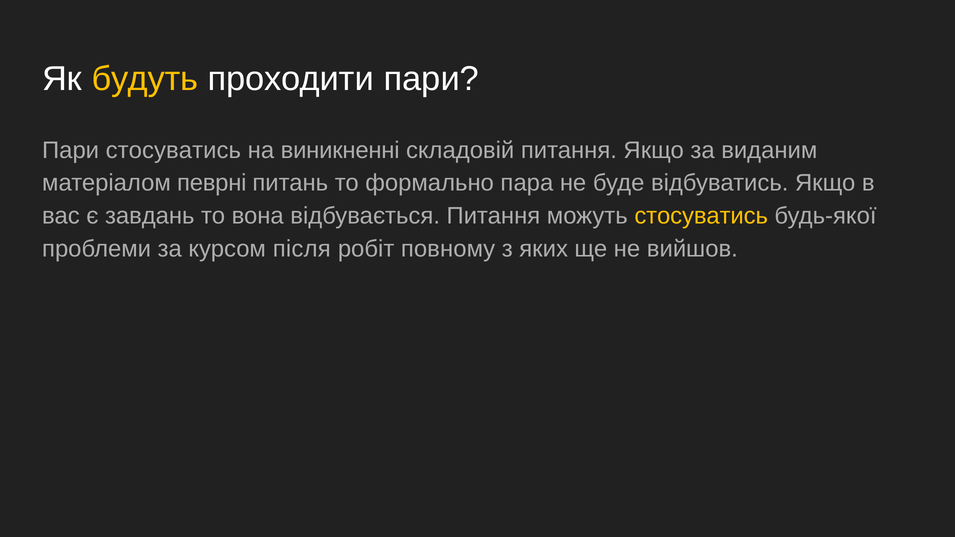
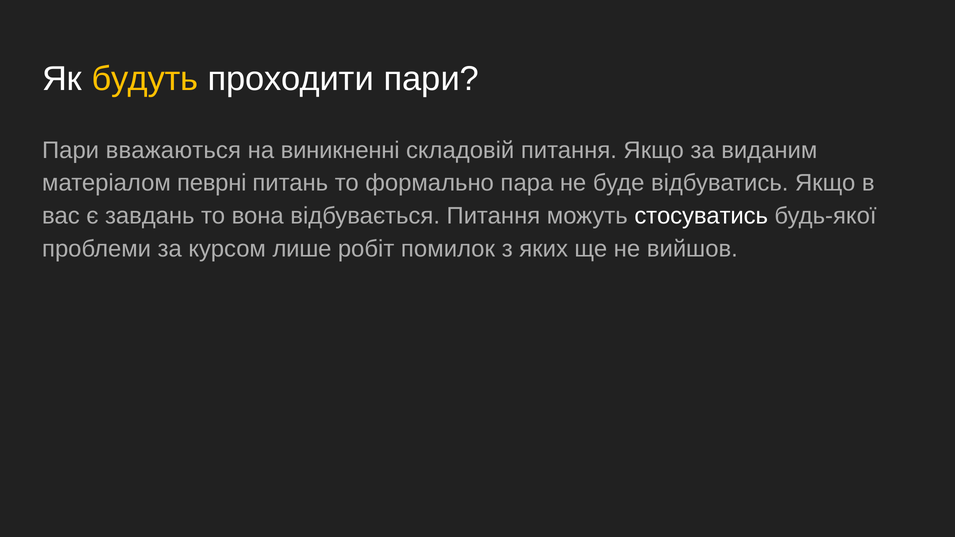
Пари стосуватись: стосуватись -> вважаються (173, 150)
стосуватись colour: yellow -> white (701, 216)
після: після -> лише (302, 249)
повному: повному -> помилок (448, 249)
